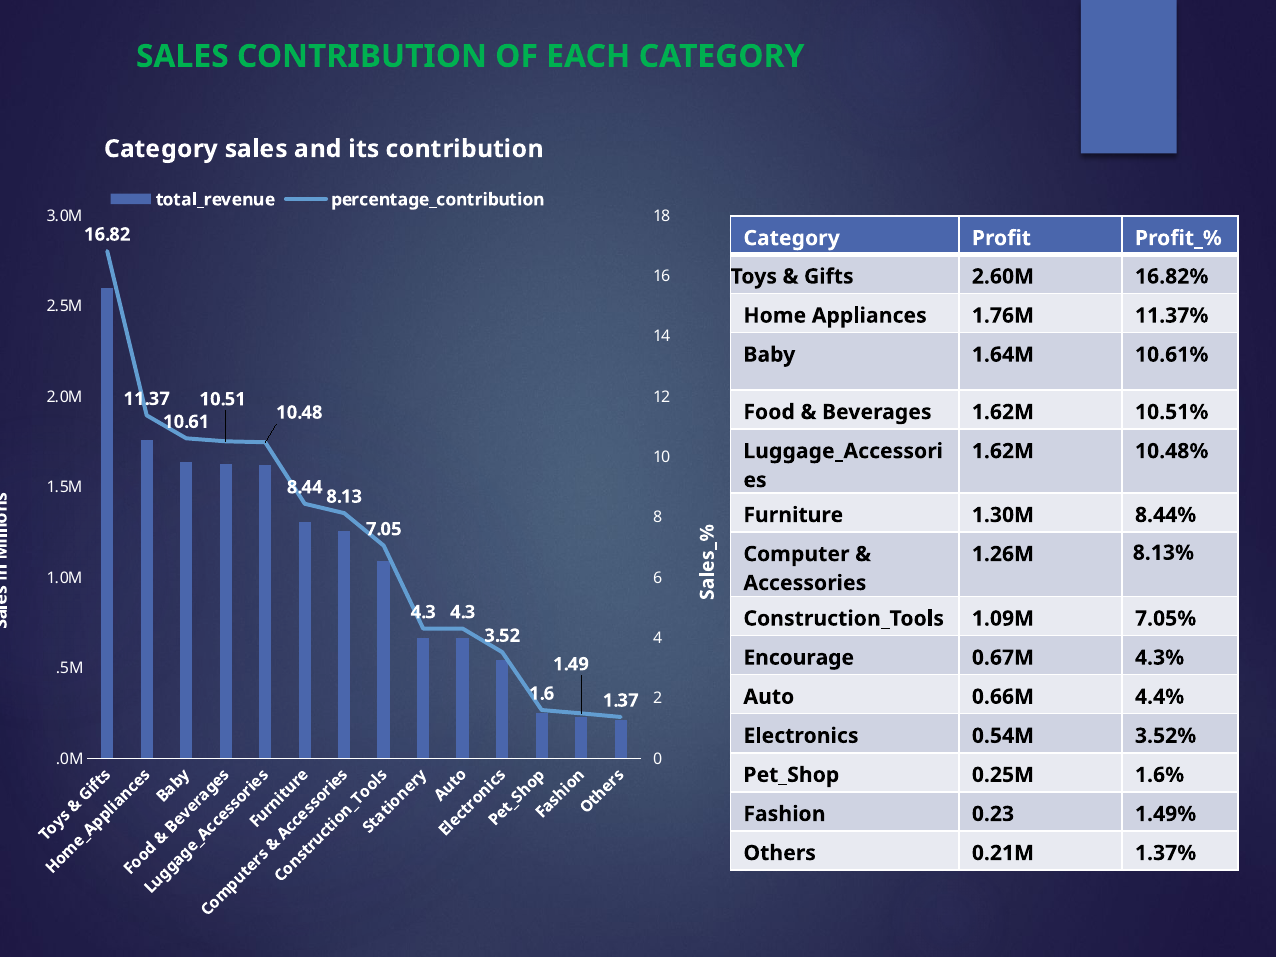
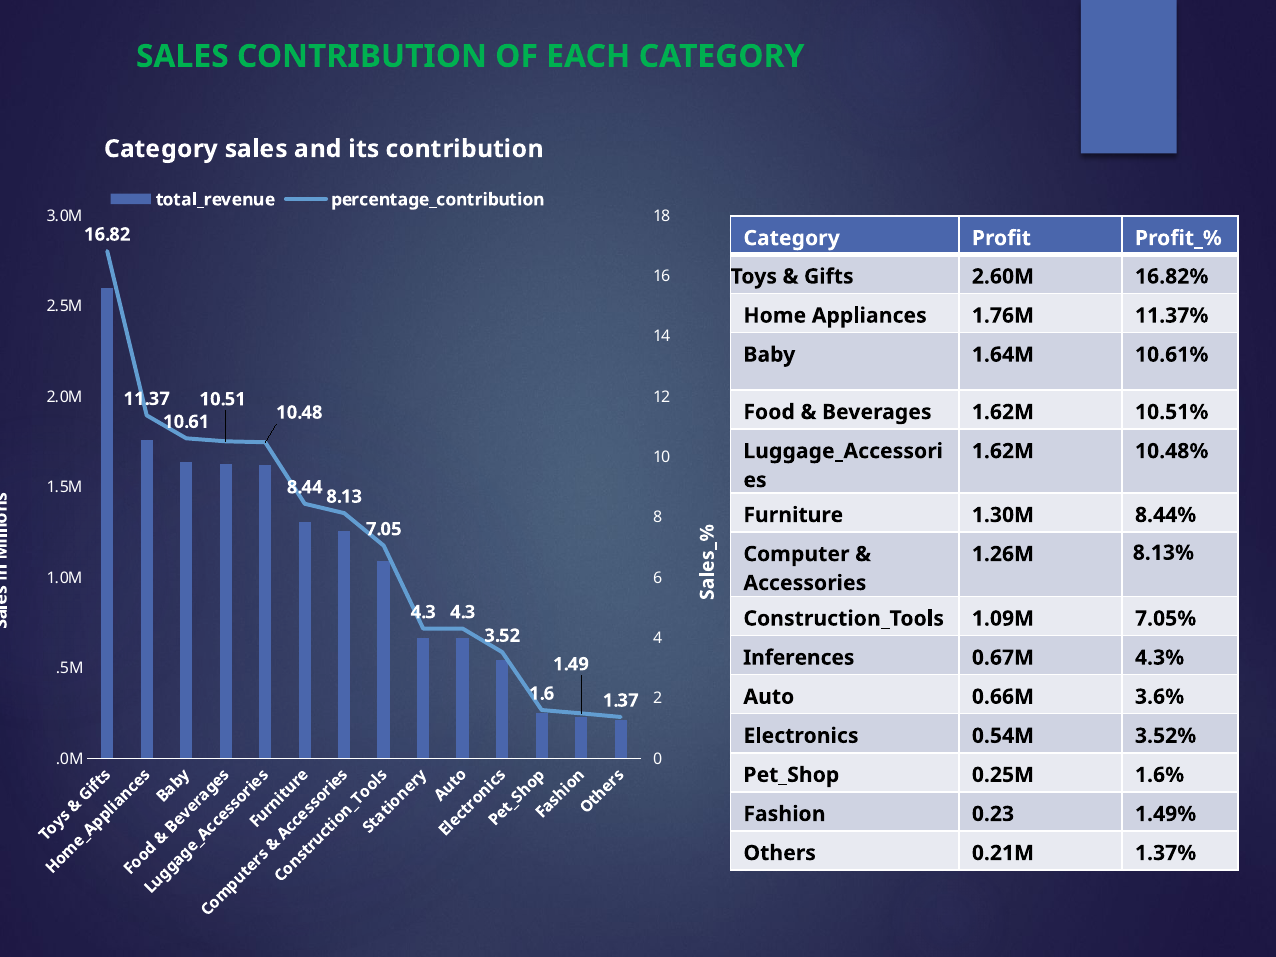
Encourage: Encourage -> Inferences (799, 658)
4.4%: 4.4% -> 3.6% (1160, 697)
